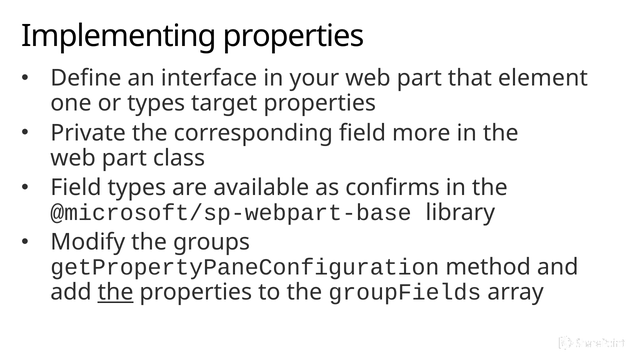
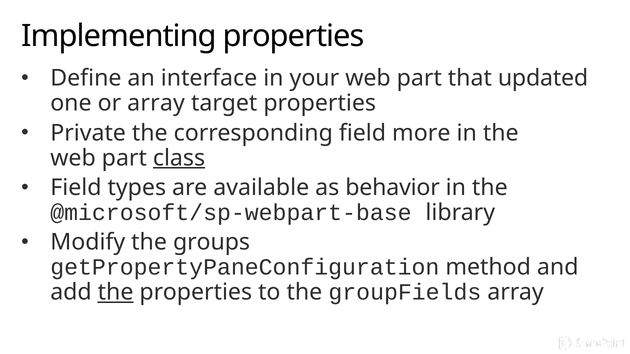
element: element -> updated (543, 78)
or types: types -> array (156, 103)
class underline: none -> present (179, 158)
confirms: confirms -> behavior (393, 188)
